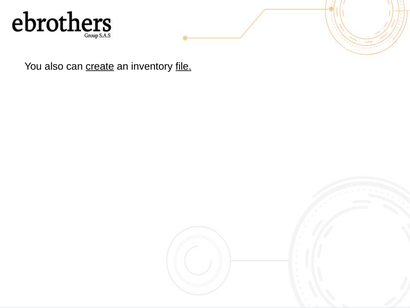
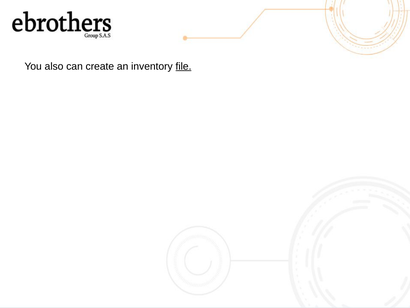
create underline: present -> none (100, 66)
